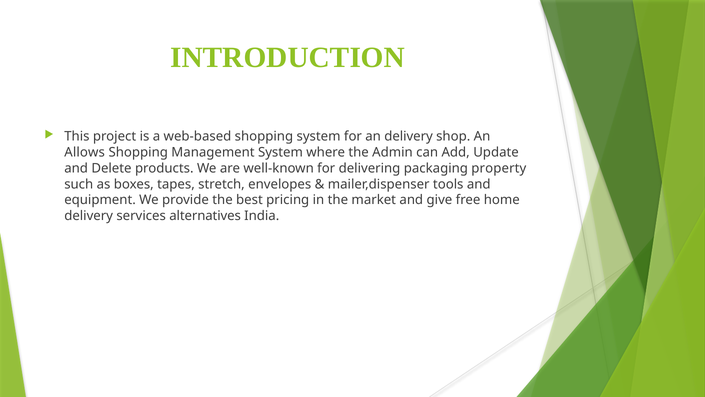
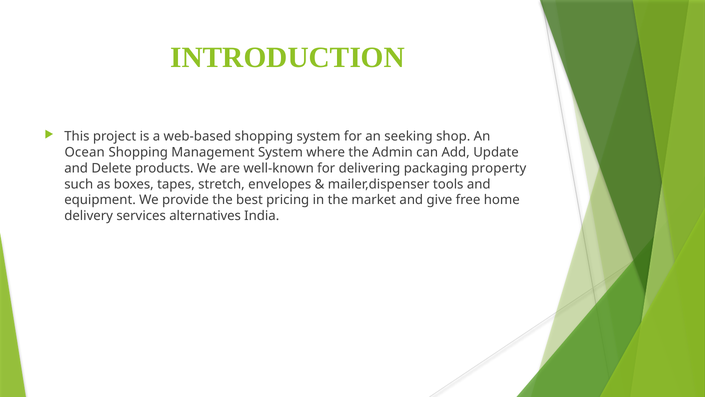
an delivery: delivery -> seeking (409, 136)
Allows: Allows -> Ocean (85, 152)
